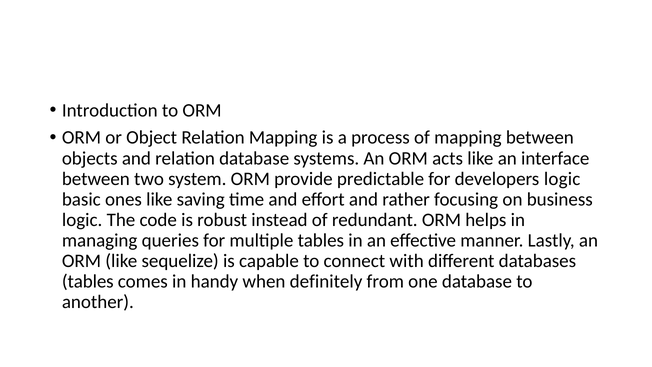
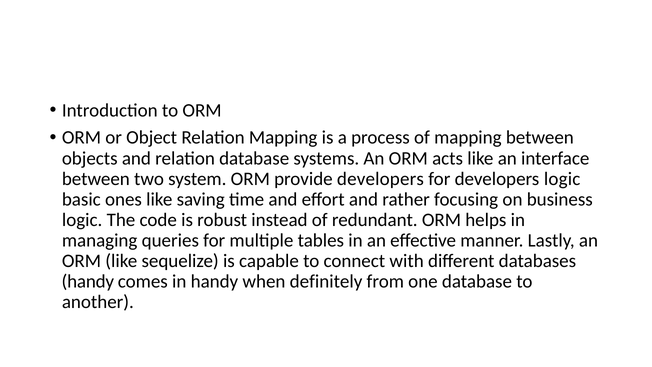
provide predictable: predictable -> developers (380, 179)
tables: tables -> handy (88, 281)
